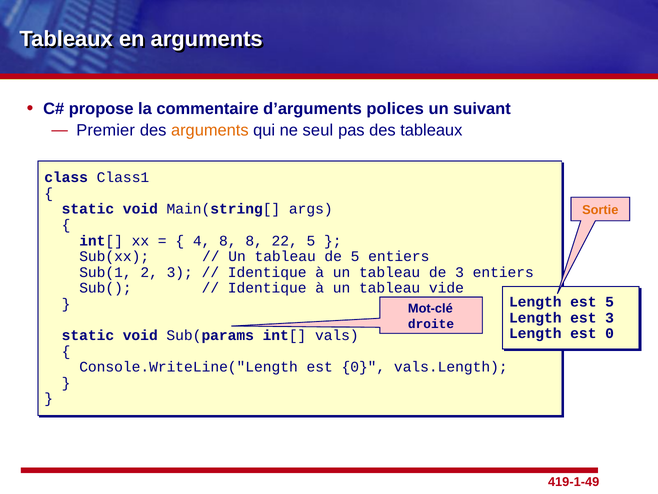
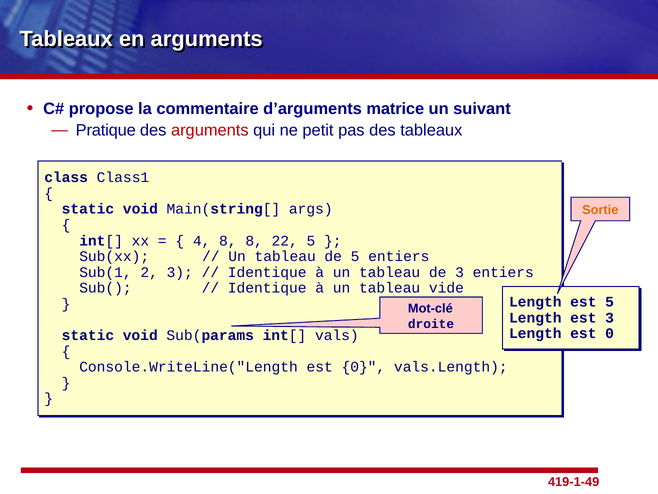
polices: polices -> matrice (395, 109)
Premier: Premier -> Pratique (106, 130)
arguments colour: orange -> red (210, 130)
seul: seul -> petit (318, 130)
